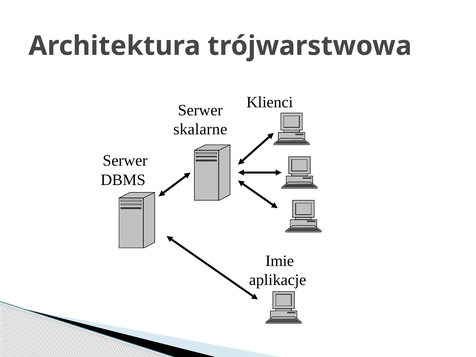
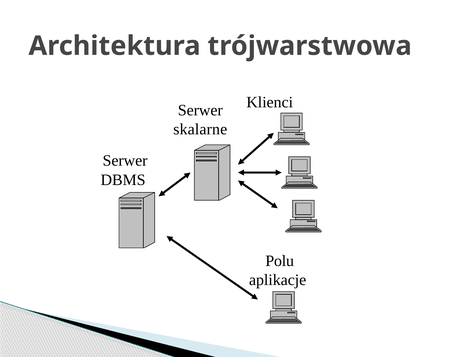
Imie: Imie -> Polu (280, 261)
